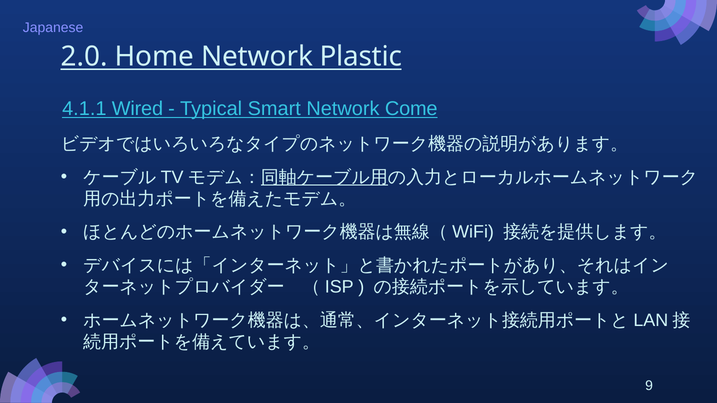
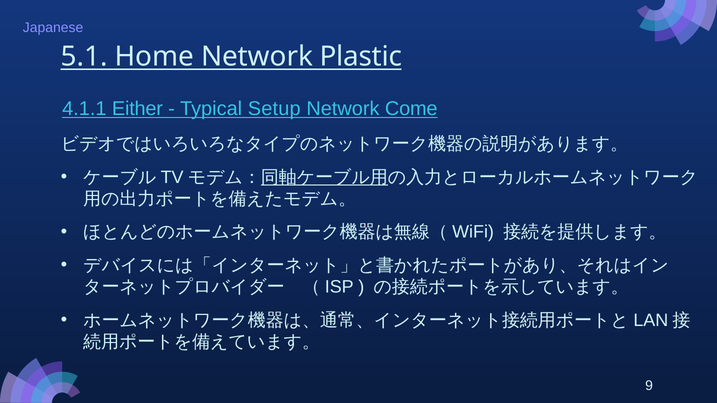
2.0: 2.0 -> 5.1 (84, 57)
Wired: Wired -> Either (137, 109)
Smart: Smart -> Setup (274, 109)
